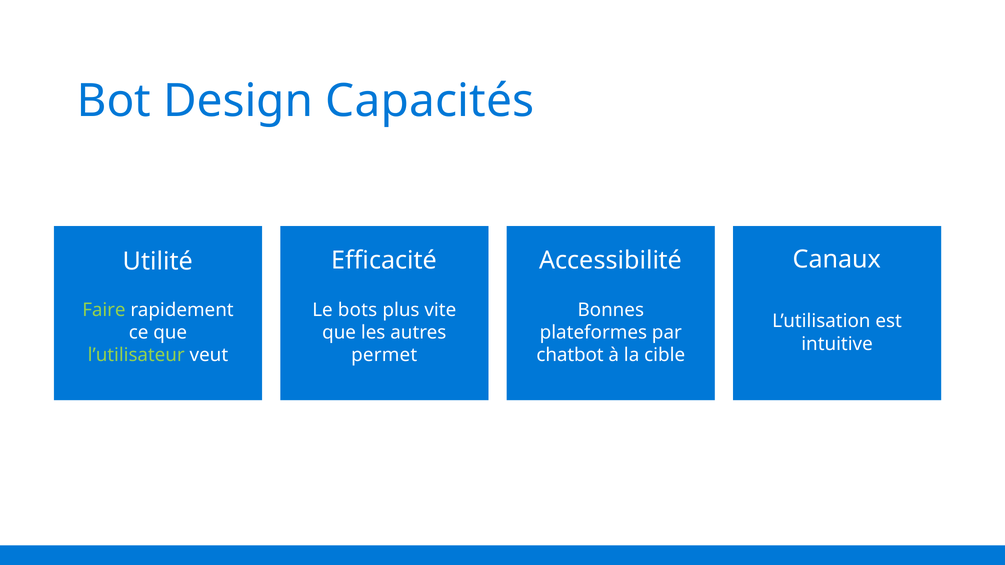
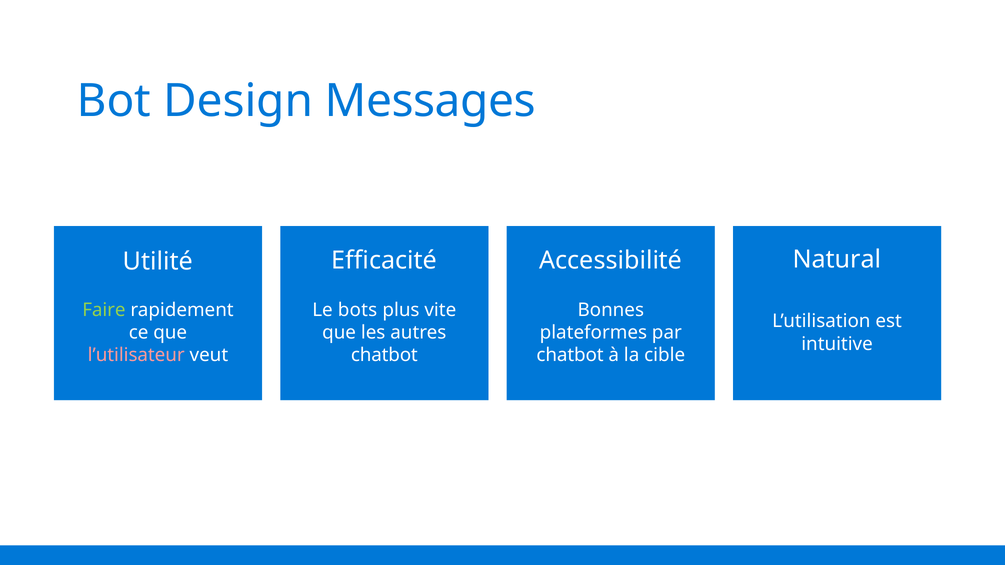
Capacités: Capacités -> Messages (430, 101)
Canaux: Canaux -> Natural (837, 259)
permet: permet -> chatbot (384, 355)
l’utilisateur colour: light green -> pink (136, 355)
